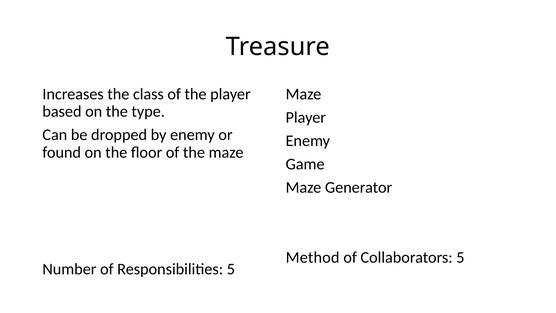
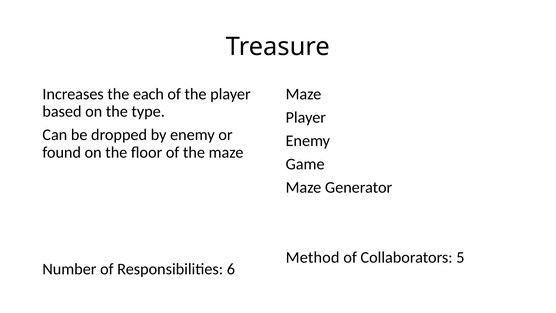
class: class -> each (148, 94)
Responsibilities 5: 5 -> 6 (231, 269)
